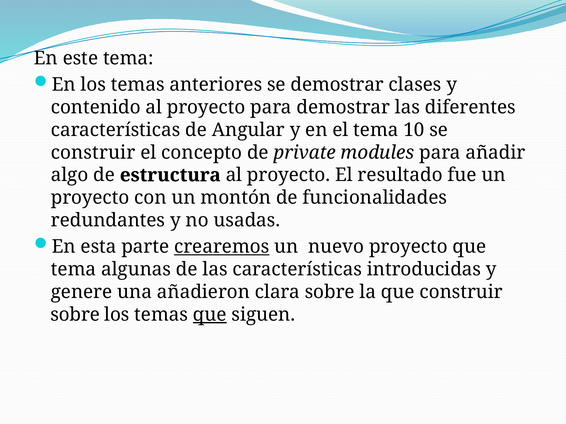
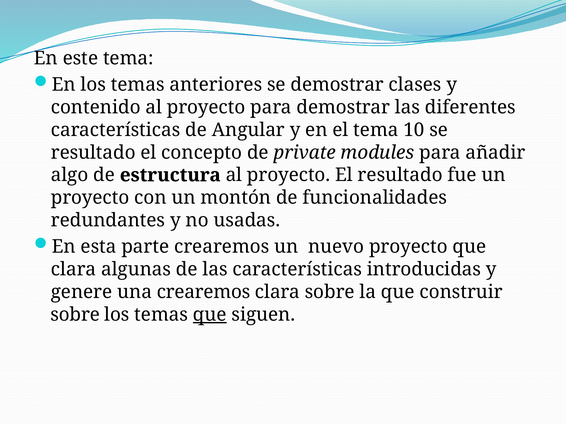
construir: construir -> resultado (93, 153)
crearemos underline: present -> none (222, 247)
tema: tema -> clara (74, 270)
una añadieron: añadieron -> crearemos (204, 292)
